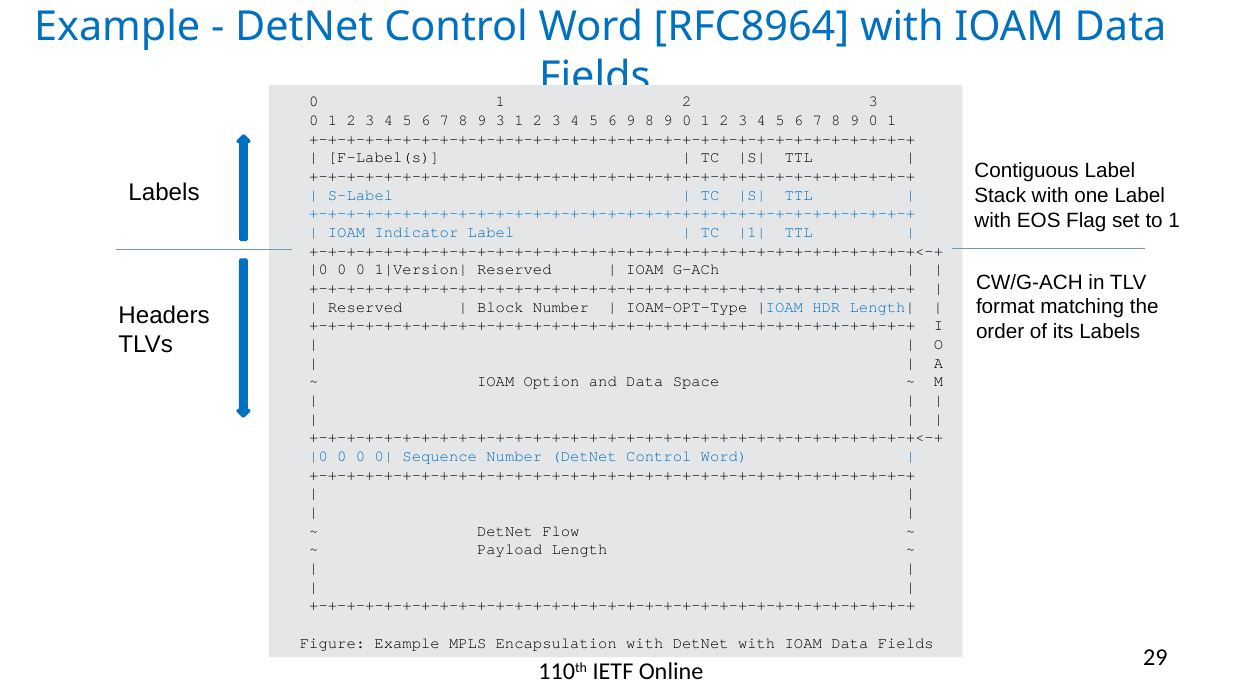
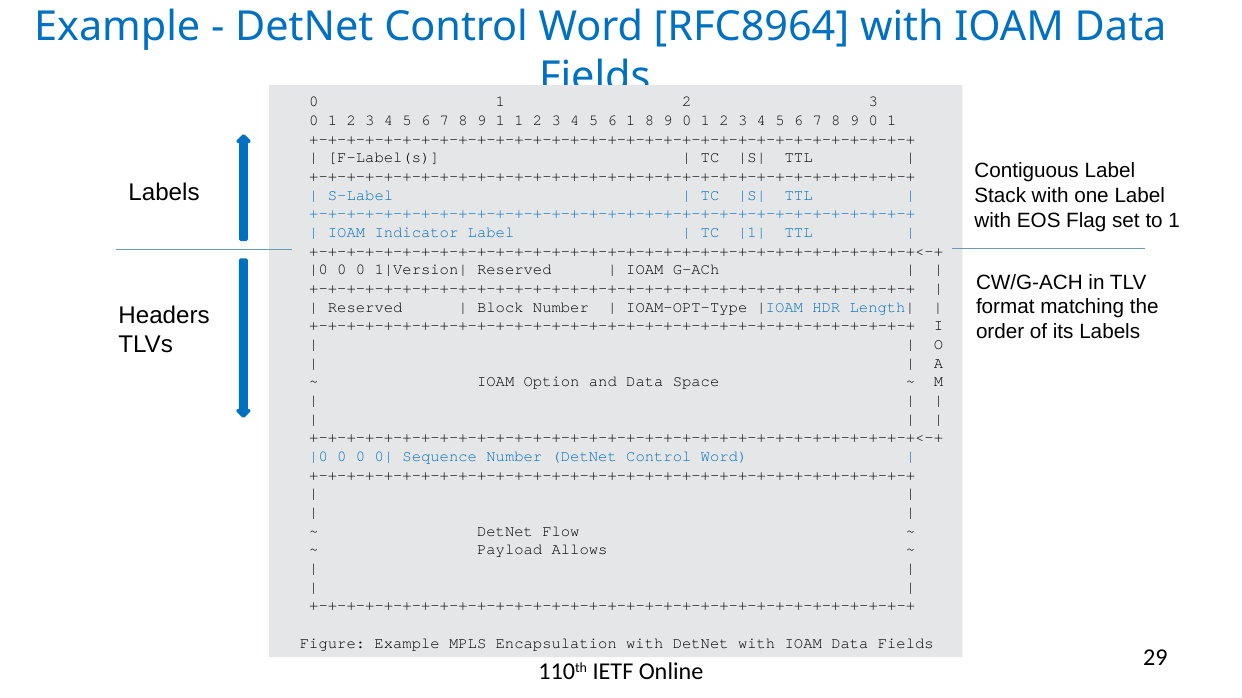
9 3: 3 -> 1 (500, 120)
6 9: 9 -> 1 (631, 120)
Length: Length -> Allows (580, 550)
